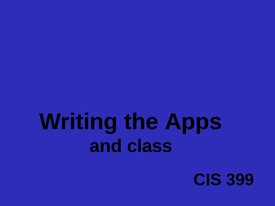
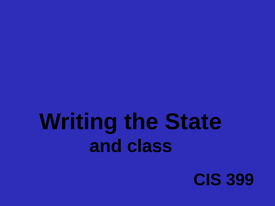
Apps: Apps -> State (193, 122)
